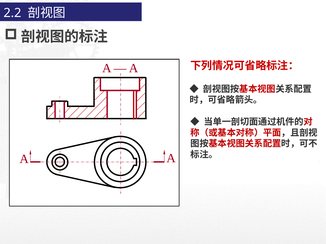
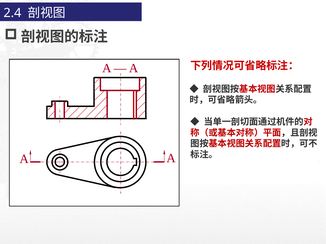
2.2: 2.2 -> 2.4 (12, 13)
